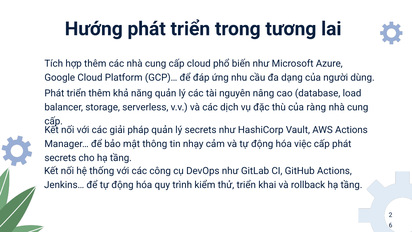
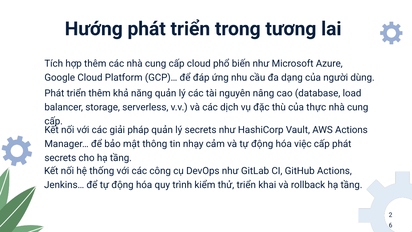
ràng: ràng -> thực (316, 107)
